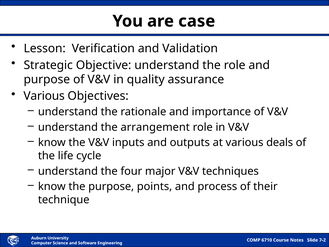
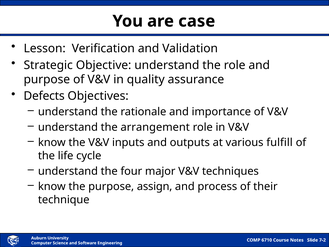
Various: Various -> Defects (44, 96)
deals: deals -> fulfill (280, 142)
points: points -> assign (155, 186)
